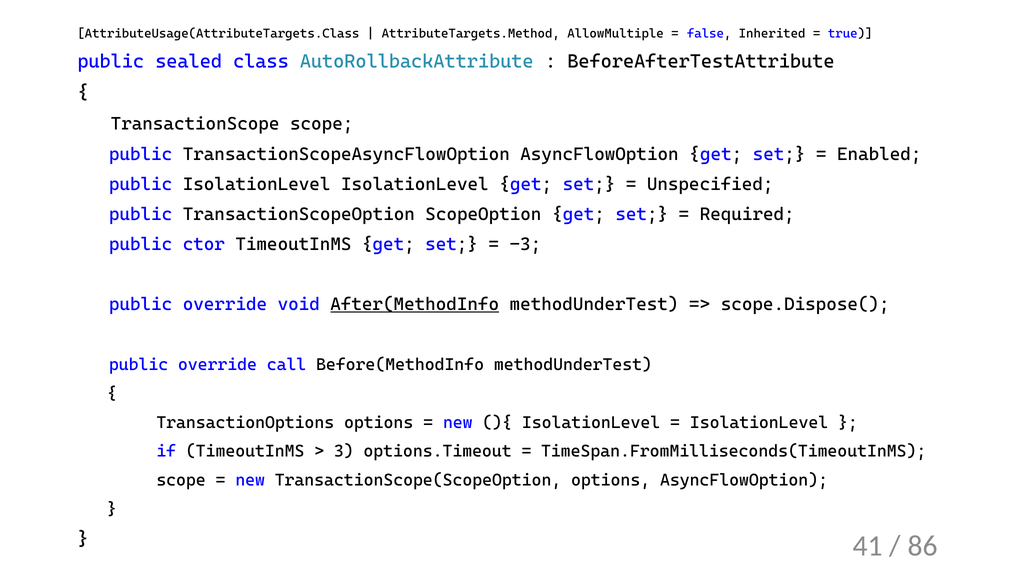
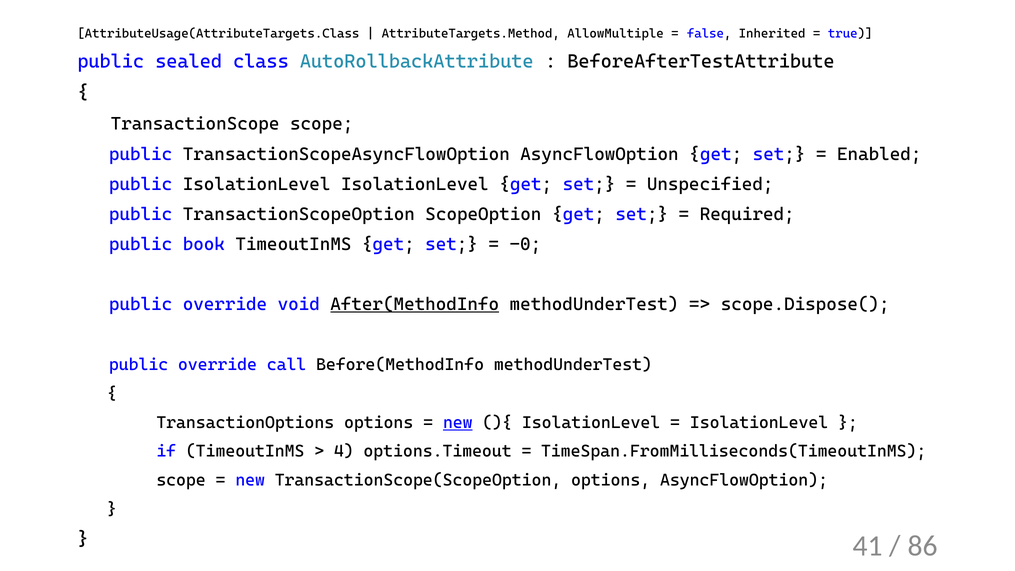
ctor: ctor -> book (204, 244)
-3: -3 -> -0 (525, 244)
new underline: none -> present (458, 423)
3: 3 -> 4 (344, 451)
